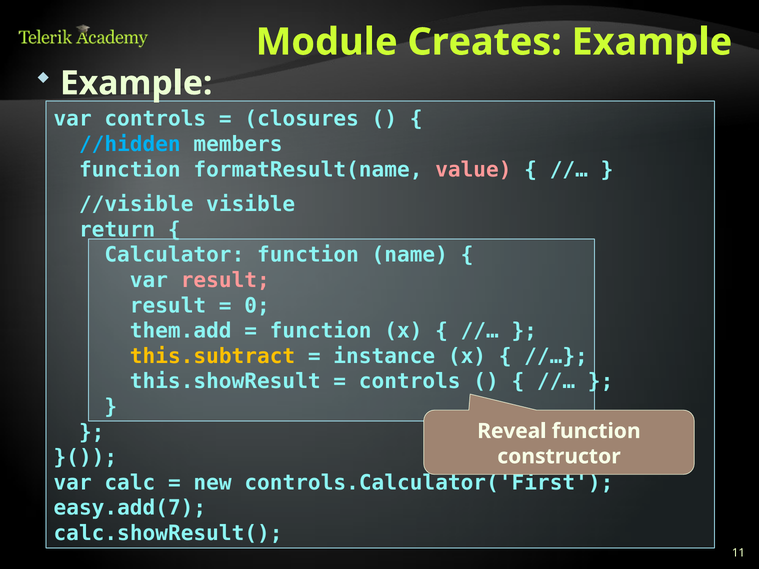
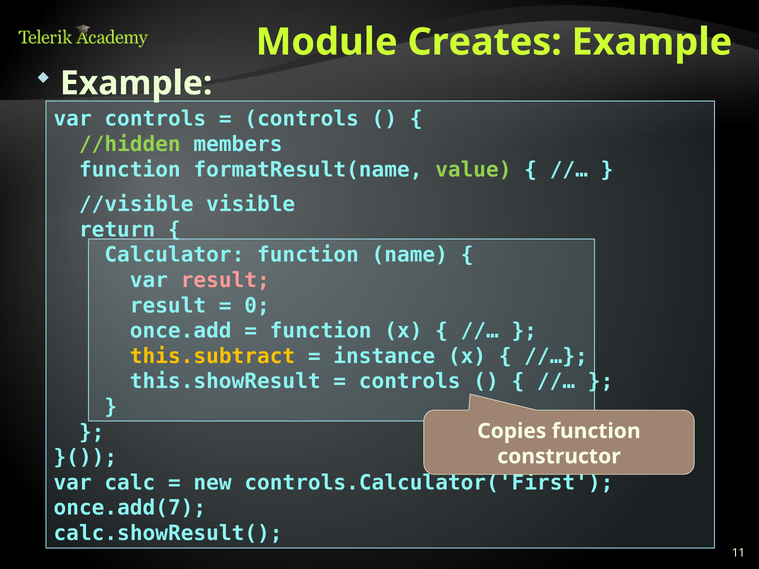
closures: closures -> controls (302, 119)
//hidden colour: light blue -> light green (130, 144)
value colour: pink -> light green (473, 170)
them.add: them.add -> once.add (181, 331)
Reveal: Reveal -> Copies (512, 431)
easy.add(7: easy.add(7 -> once.add(7 (130, 508)
